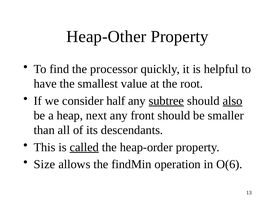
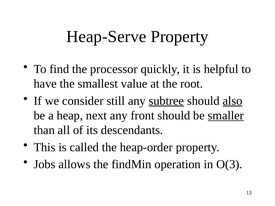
Heap-Other: Heap-Other -> Heap-Serve (106, 37)
half: half -> still (116, 101)
smaller underline: none -> present (226, 116)
called underline: present -> none (84, 147)
Size: Size -> Jobs (45, 165)
O(6: O(6 -> O(3 (229, 165)
